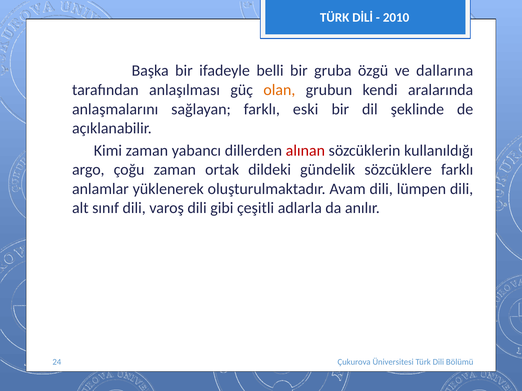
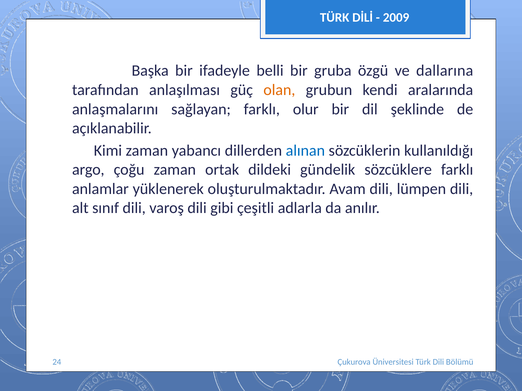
2010: 2010 -> 2009 (396, 18)
eski: eski -> olur (306, 109)
alınan colour: red -> blue (305, 151)
